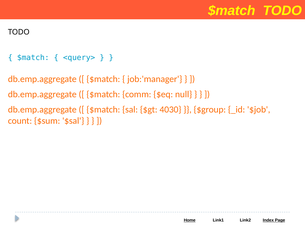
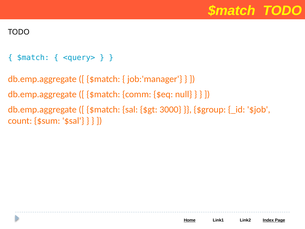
4030: 4030 -> 3000 (170, 109)
